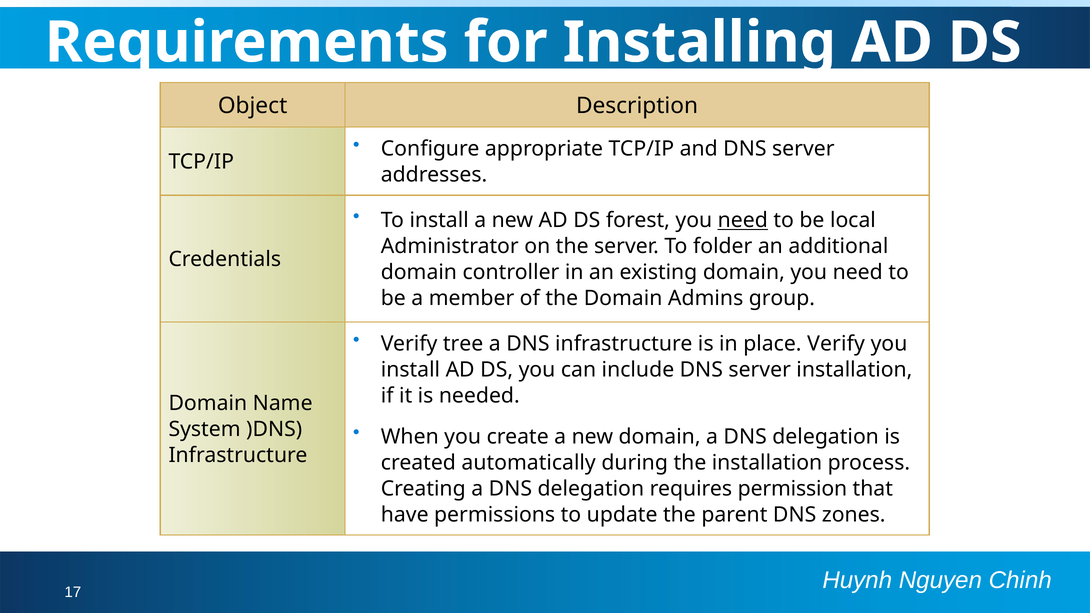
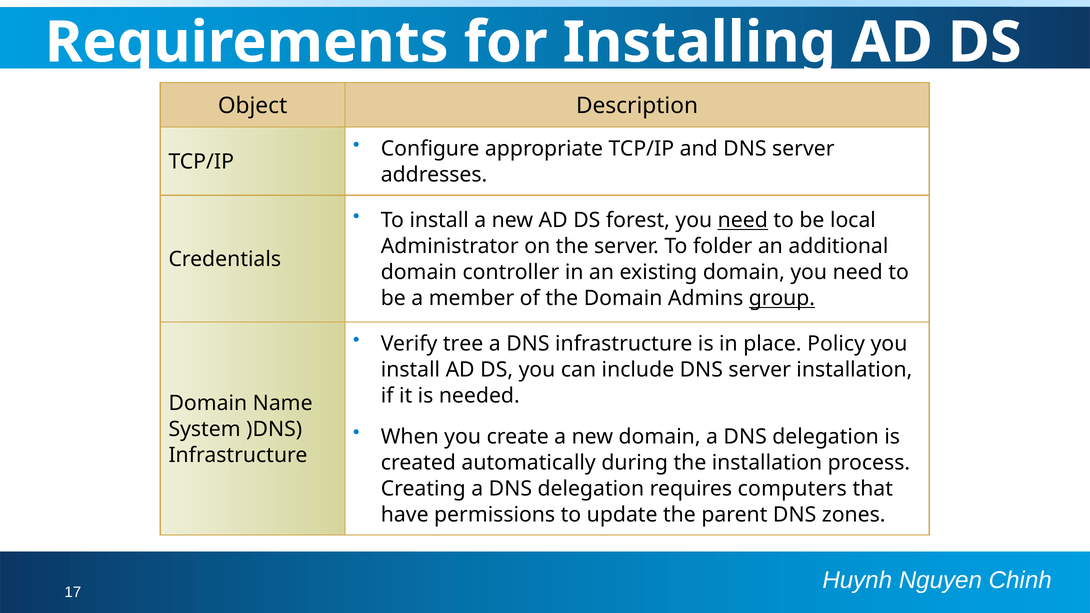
group underline: none -> present (782, 298)
place Verify: Verify -> Policy (836, 344)
permission: permission -> computers (792, 489)
